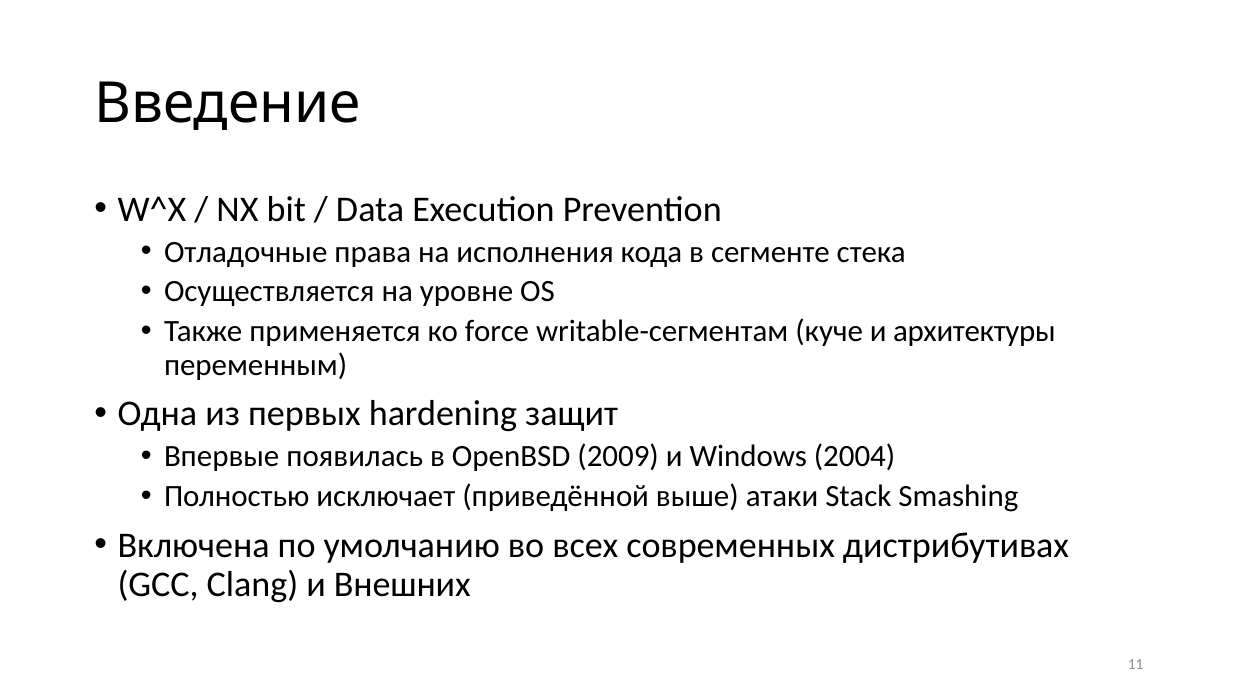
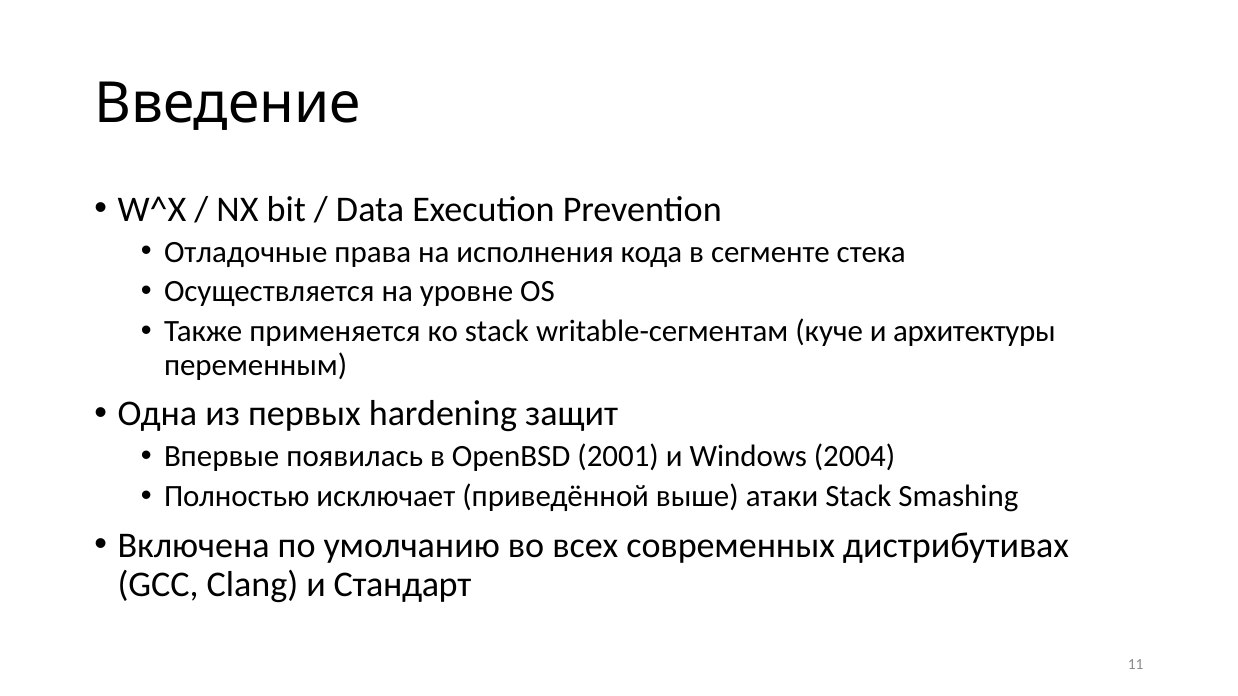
ко force: force -> stack (497, 332)
2009: 2009 -> 2001 (618, 457)
Внешних: Внешних -> Стандарт (402, 585)
